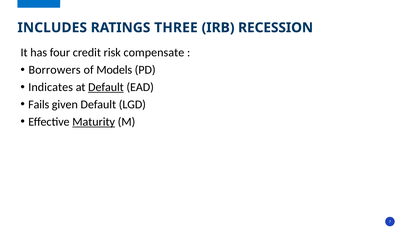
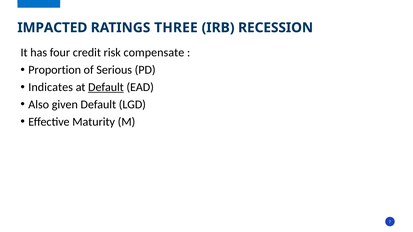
INCLUDES: INCLUDES -> IMPACTED (52, 28)
Borrowers: Borrowers -> Proportion (55, 70)
Models: Models -> Serious (114, 70)
Fails: Fails -> Also (39, 105)
Maturity underline: present -> none (94, 122)
